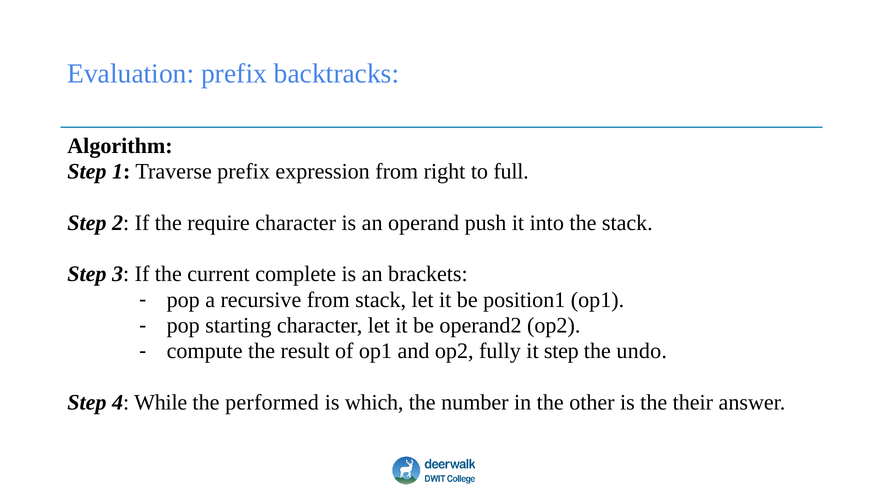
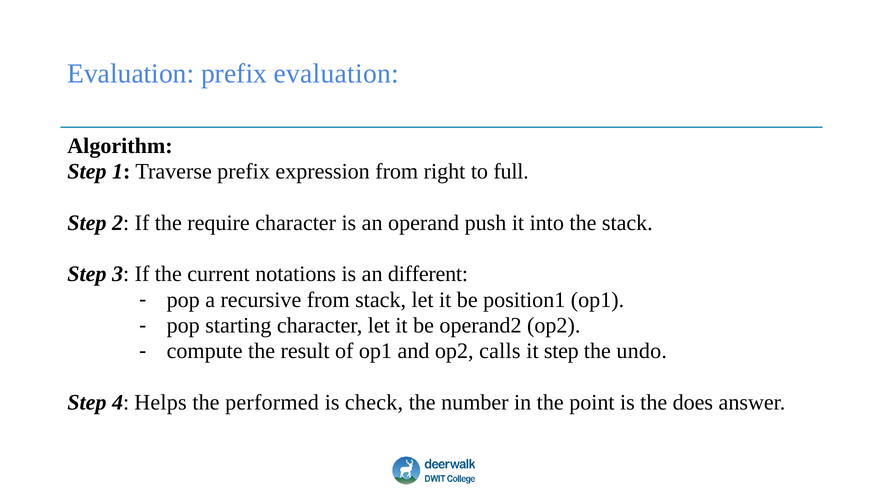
prefix backtracks: backtracks -> evaluation (336, 74)
complete: complete -> notations (296, 274)
brackets: brackets -> different (428, 274)
fully: fully -> calls (500, 351)
While: While -> Helps (160, 402)
which: which -> check (374, 402)
other: other -> point (592, 402)
their: their -> does (693, 402)
